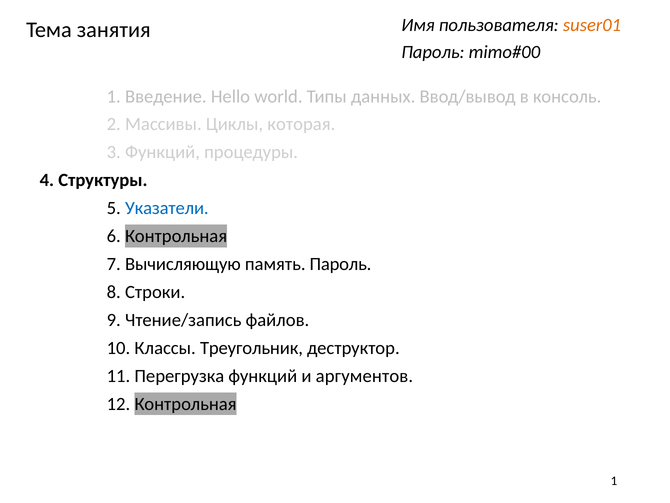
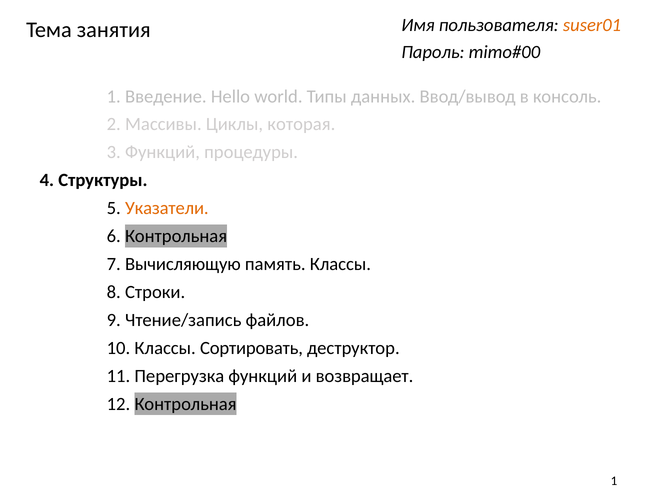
Указатели colour: blue -> orange (167, 208)
память Пароль: Пароль -> Классы (340, 264)
Треугольник: Треугольник -> Сортировать (251, 348)
аргументов: аргументов -> возвращает (365, 376)
